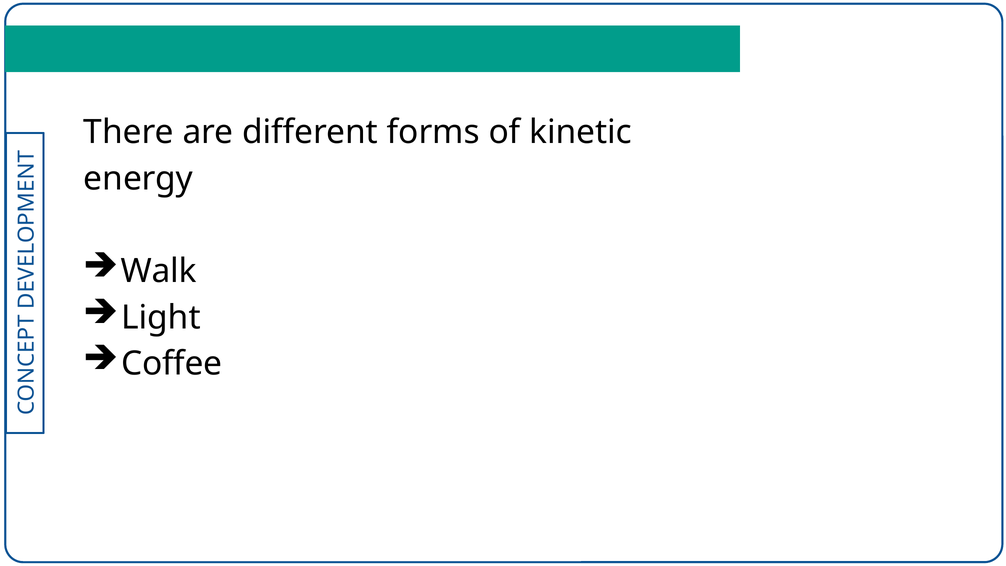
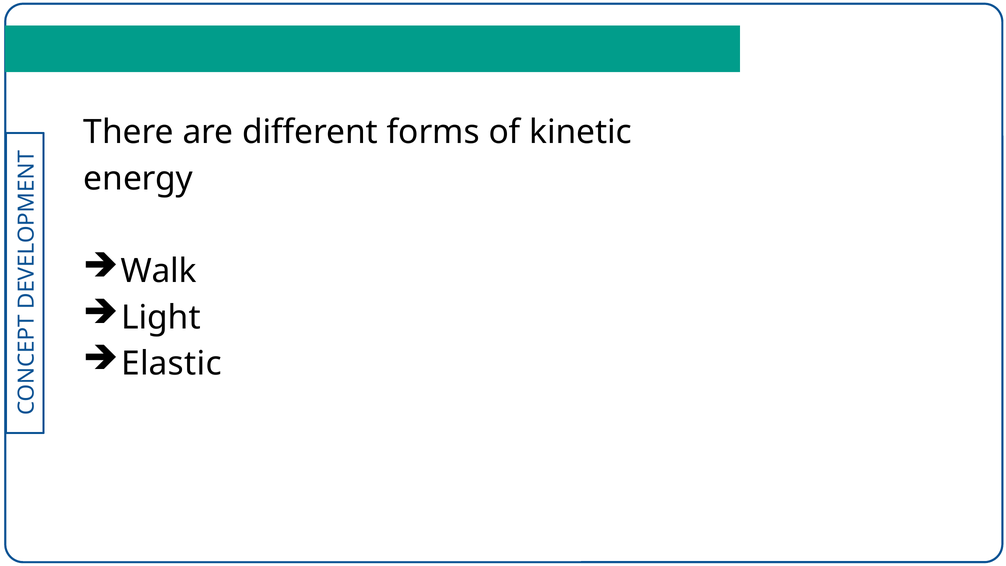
Coffee: Coffee -> Elastic (171, 364)
